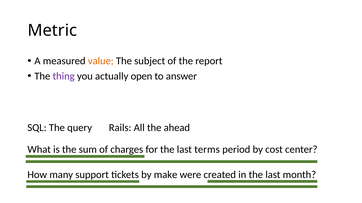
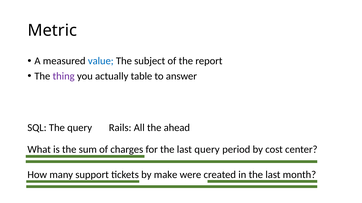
value colour: orange -> blue (101, 61)
open: open -> table (141, 76)
last terms: terms -> query (207, 150)
